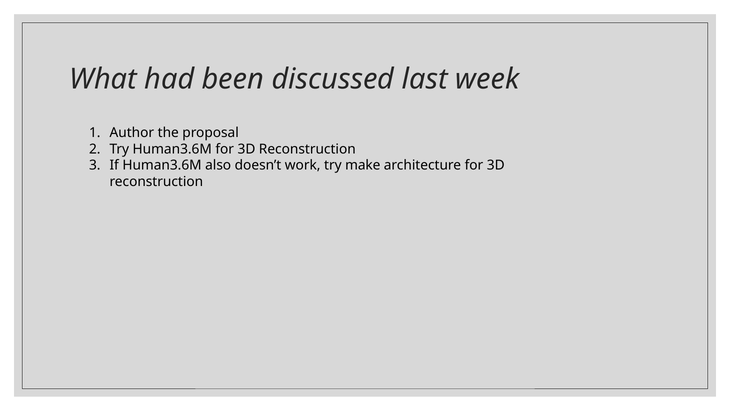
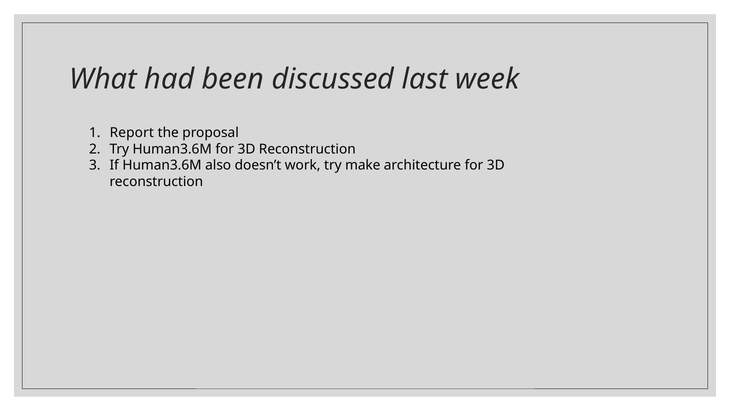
Author: Author -> Report (132, 132)
